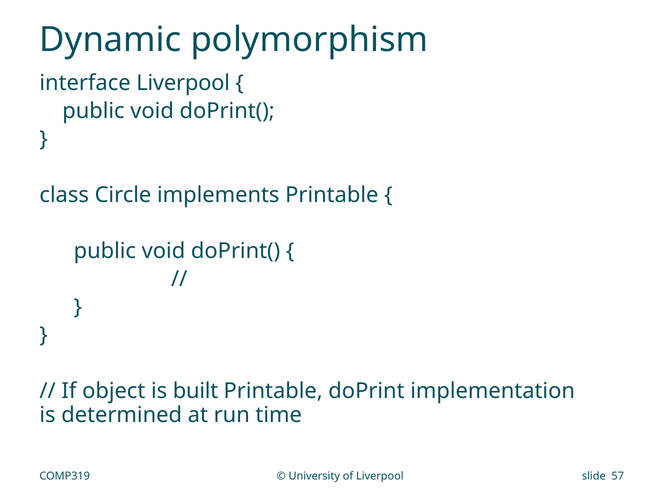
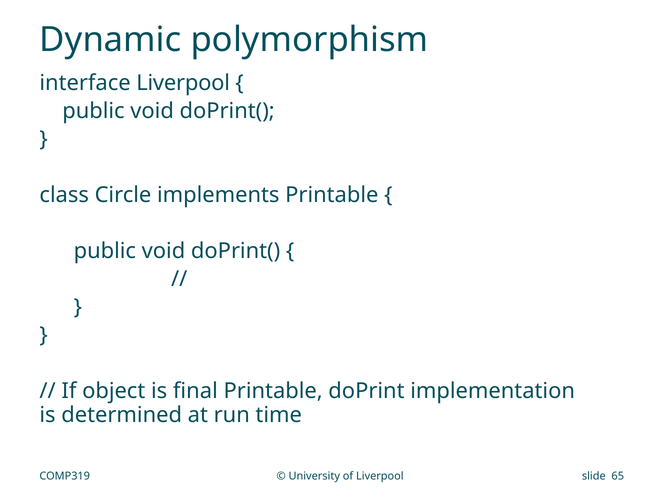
built: built -> final (195, 392)
57: 57 -> 65 (618, 477)
